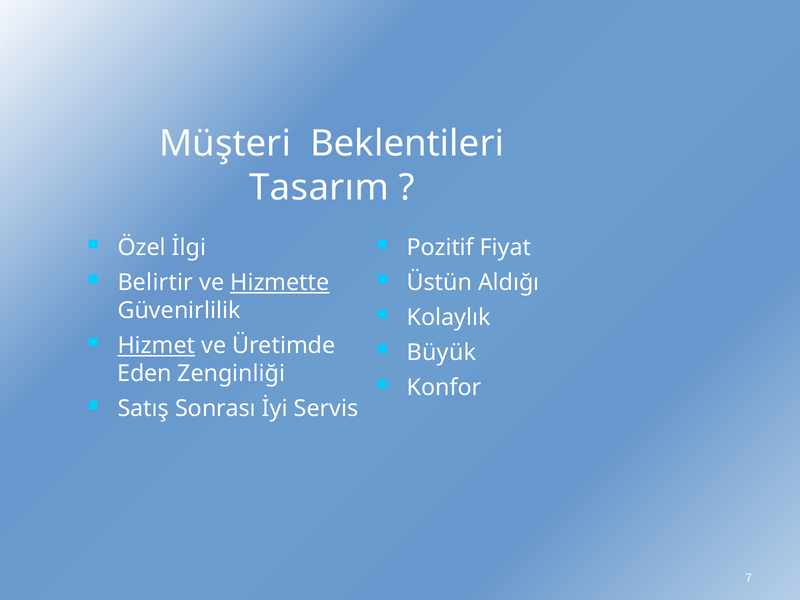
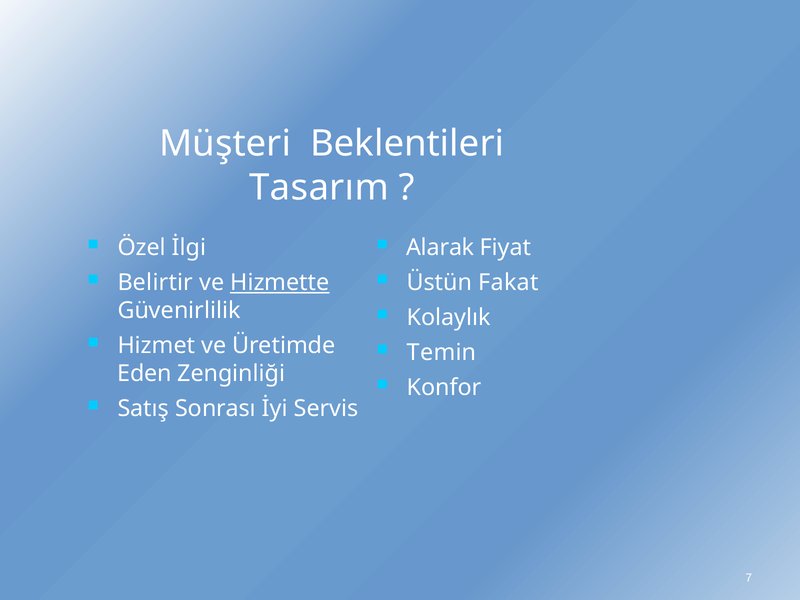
Pozitif: Pozitif -> Alarak (440, 248)
Aldığı: Aldığı -> Fakat (509, 283)
Hizmet underline: present -> none (156, 346)
Büyük: Büyük -> Temin (442, 353)
